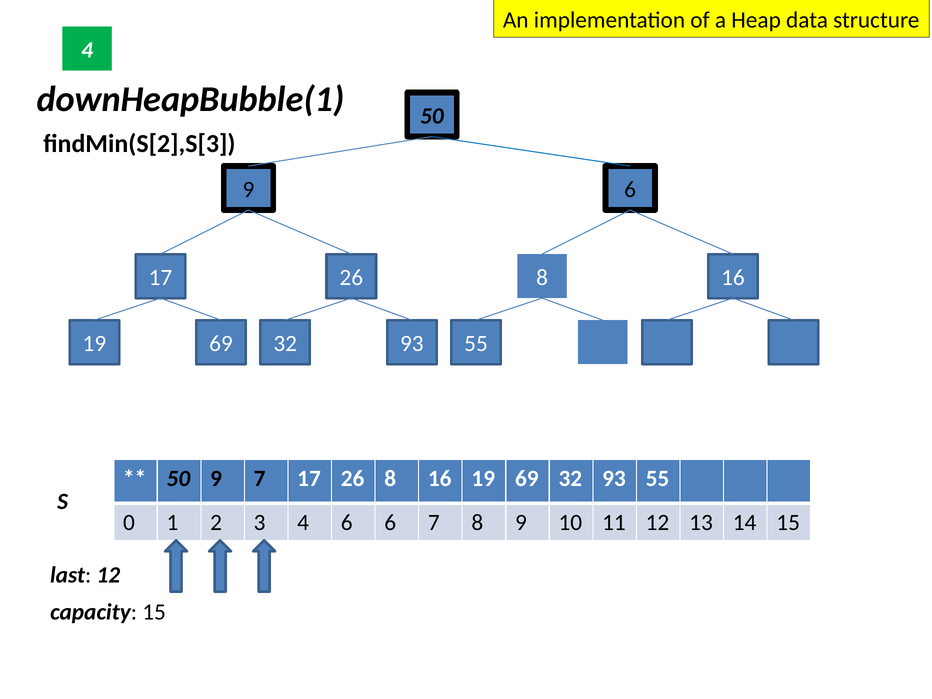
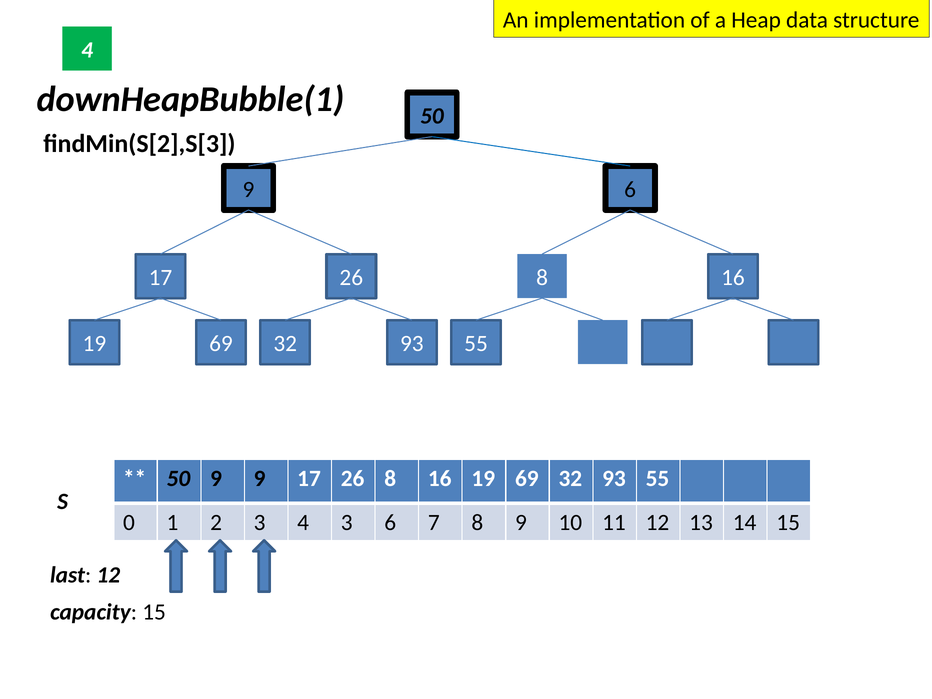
9 7: 7 -> 9 (260, 479)
4 6: 6 -> 3 (347, 522)
